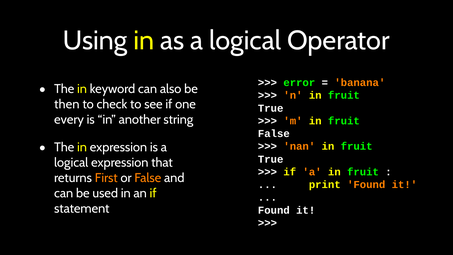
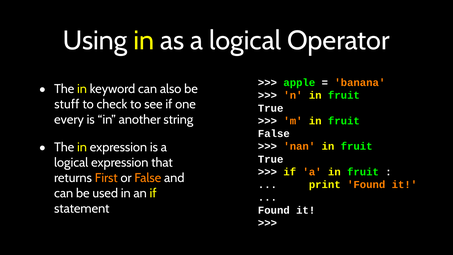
error: error -> apple (299, 83)
then: then -> stuff (67, 104)
